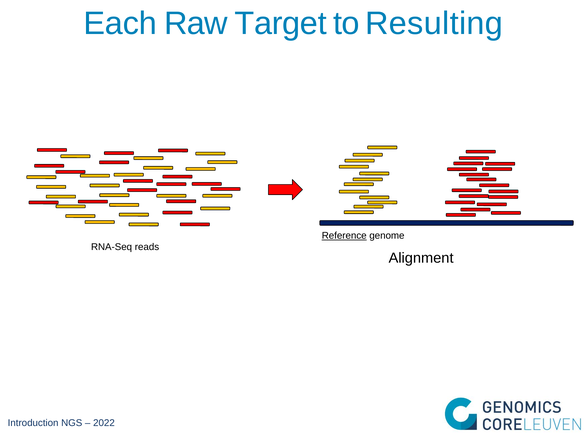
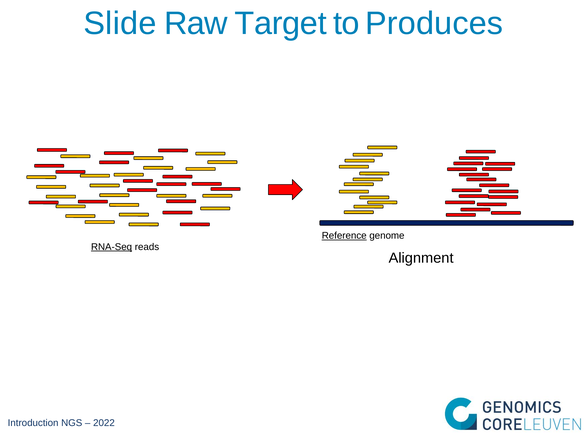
Each: Each -> Slide (120, 23)
Resulting: Resulting -> Produces (434, 23)
RNA-Seq underline: none -> present (112, 247)
